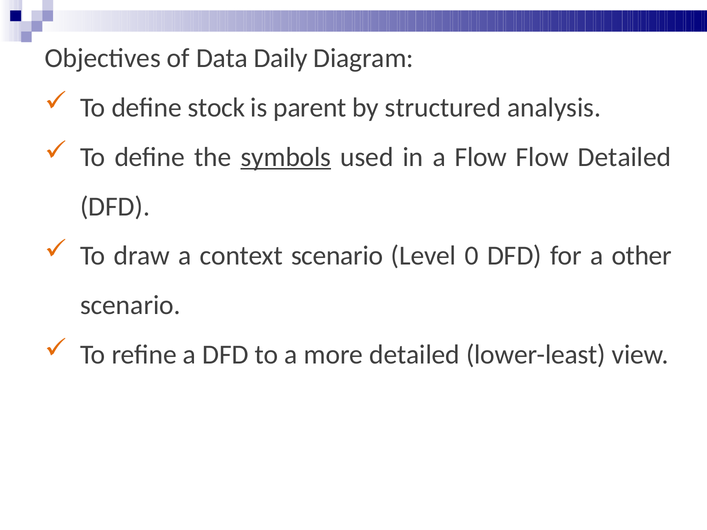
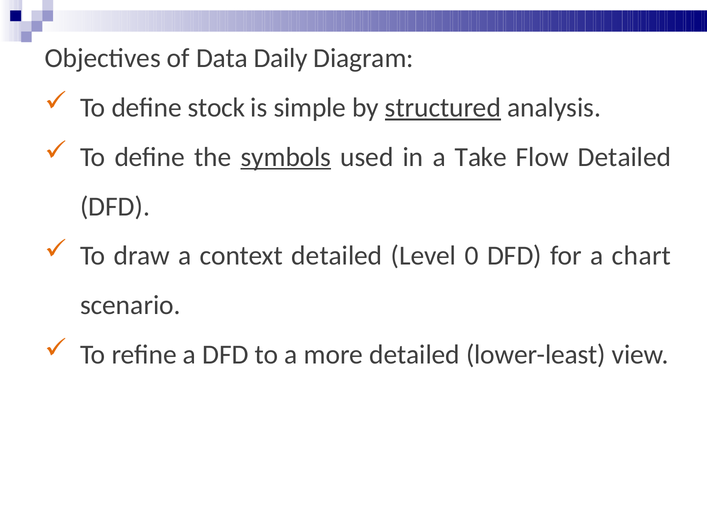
parent: parent -> simple (310, 108)
structured underline: none -> present (443, 108)
a Flow: Flow -> Take (481, 157)
context scenario: scenario -> detailed (337, 256)
other: other -> chart (642, 256)
